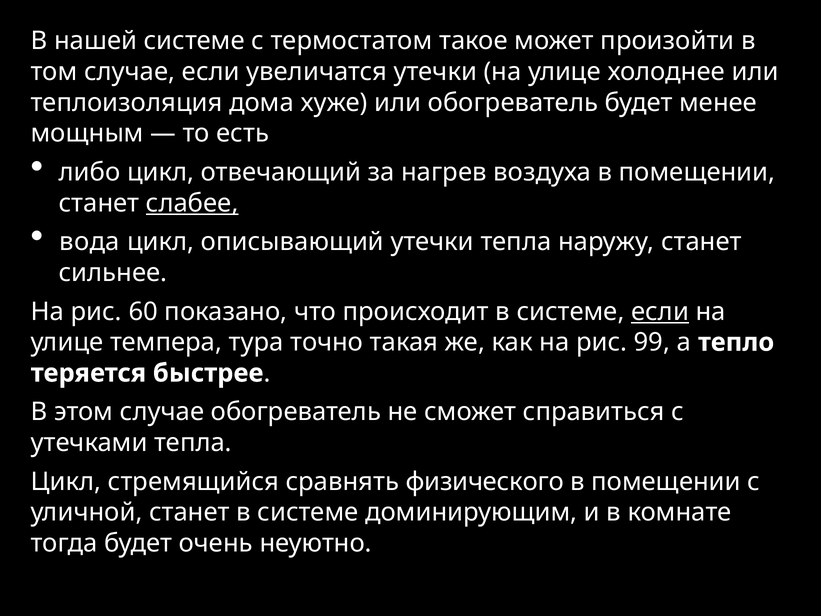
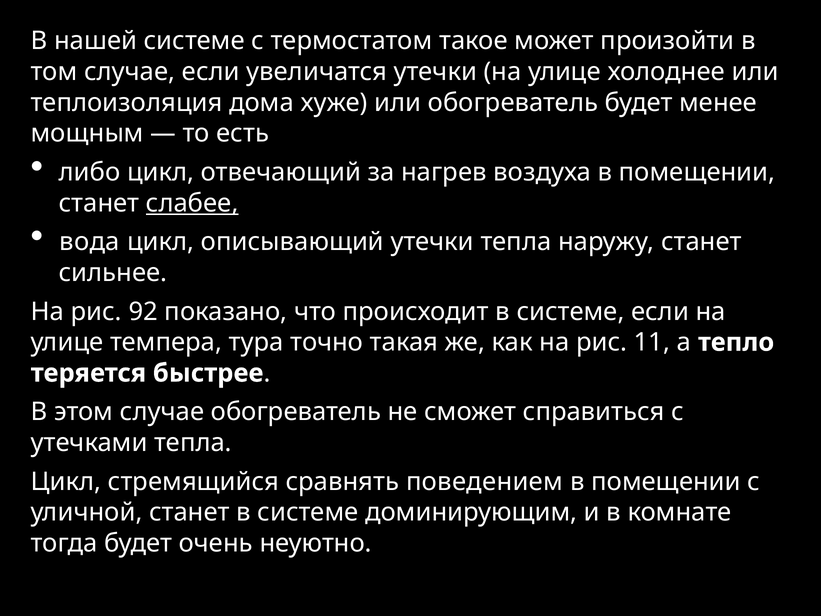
60: 60 -> 92 (143, 311)
если underline: present -> none (660, 311)
99: 99 -> 11 (652, 342)
физического: физического -> поведением (484, 481)
